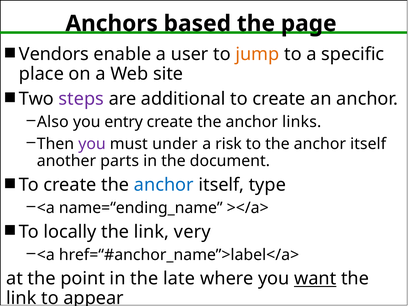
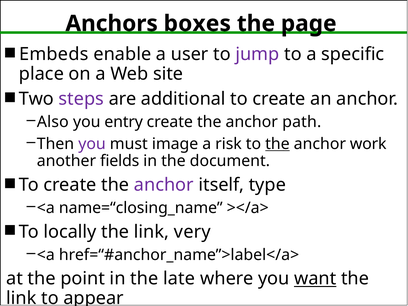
based: based -> boxes (197, 24)
Vendors: Vendors -> Embeds (54, 54)
jump colour: orange -> purple (257, 54)
links: links -> path (302, 122)
under: under -> image (175, 144)
the underline: none -> present (277, 144)
itself: itself -> work (368, 144)
parts: parts -> fields (120, 161)
anchor colour: blue -> purple (164, 185)
name=“ending_name: name=“ending_name -> name=“closing_name (141, 208)
